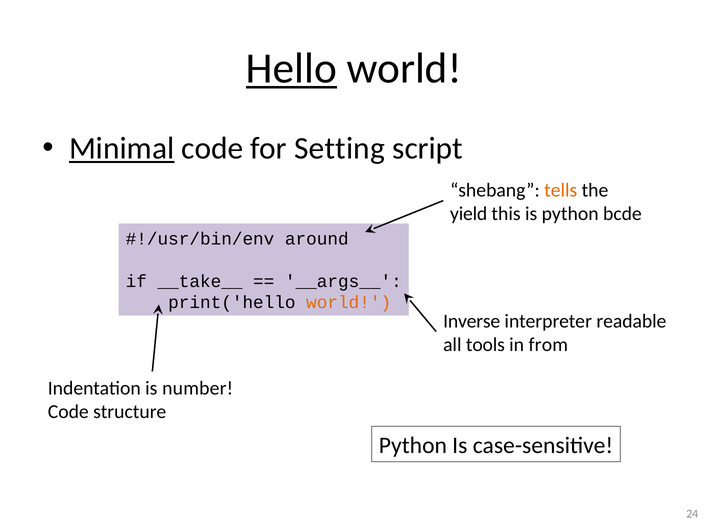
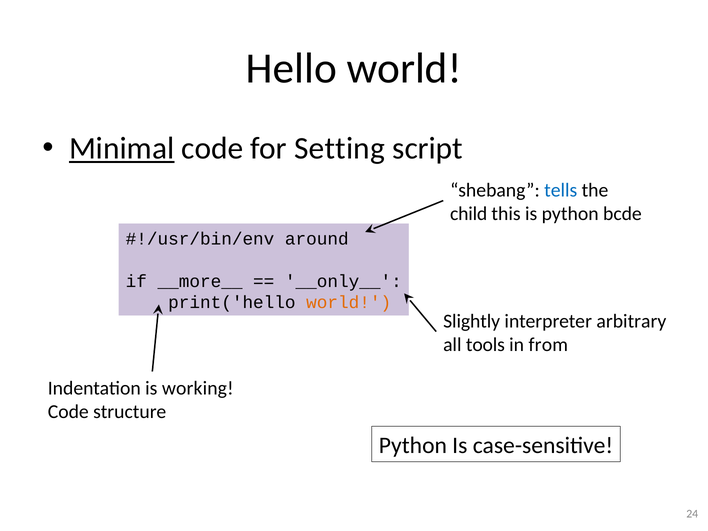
Hello underline: present -> none (291, 69)
tells colour: orange -> blue (561, 190)
yield: yield -> child (469, 214)
__take__: __take__ -> __more__ (200, 281)
__args__: __args__ -> __only__ (343, 281)
Inverse: Inverse -> Slightly (472, 321)
readable: readable -> arbitrary (631, 321)
number: number -> working (198, 388)
